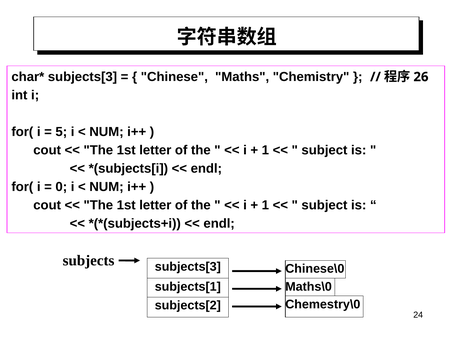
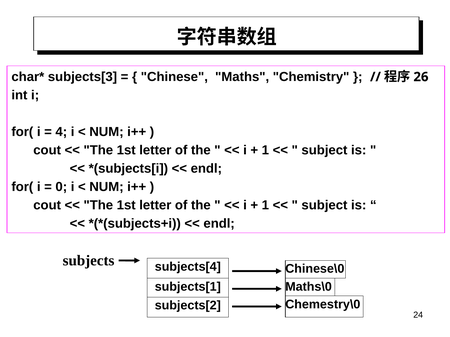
5: 5 -> 4 (61, 132)
subjects[3: subjects[3 -> subjects[4 (188, 267)
